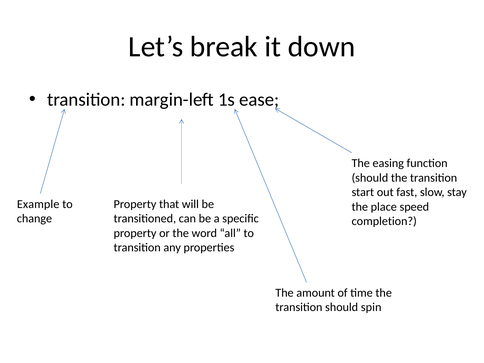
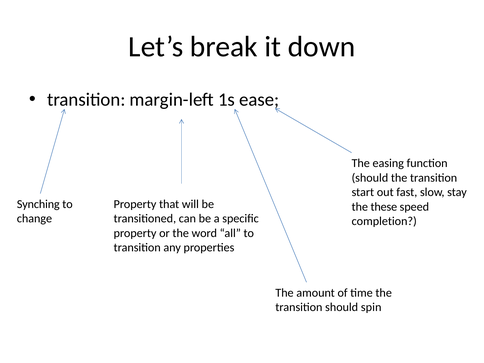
Example: Example -> Synching (38, 204)
place: place -> these (384, 207)
